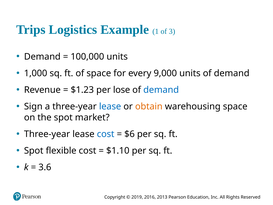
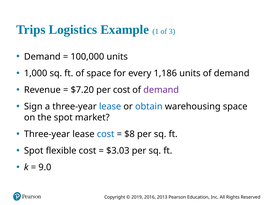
9,000: 9,000 -> 1,186 (165, 73)
$1.23: $1.23 -> $7.20 (82, 90)
per lose: lose -> cost (122, 90)
demand colour: blue -> purple (161, 90)
obtain colour: orange -> blue (149, 106)
$6: $6 -> $8 (130, 134)
$1.10: $1.10 -> $3.03 (118, 151)
3.6: 3.6 -> 9.0 (45, 167)
